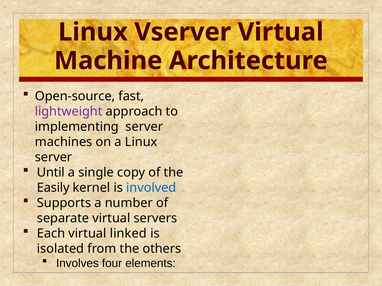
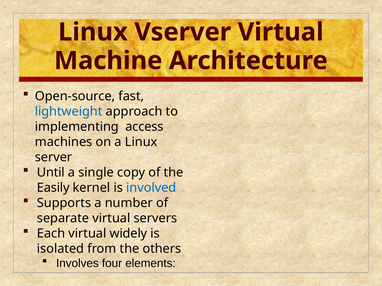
lightweight colour: purple -> blue (69, 112)
implementing server: server -> access (144, 127)
linked: linked -> widely (128, 234)
